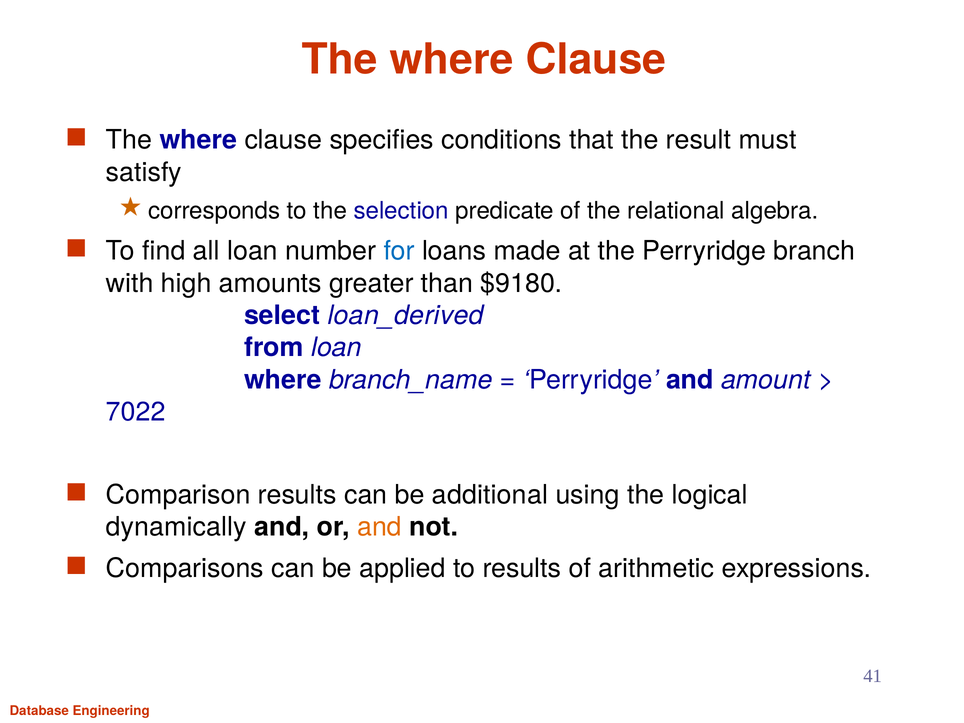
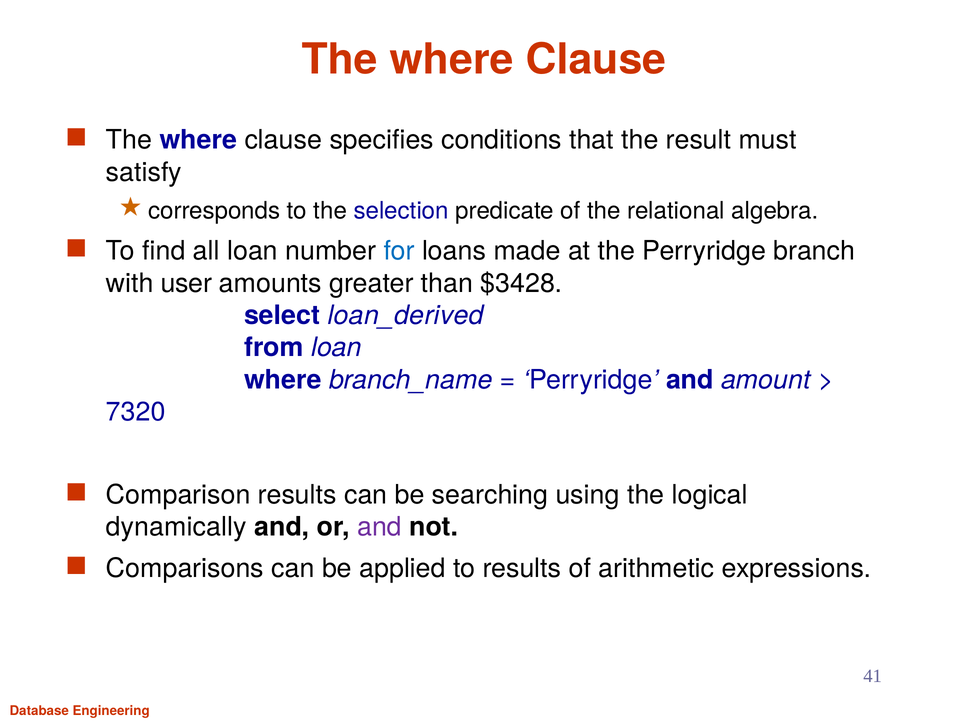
high: high -> user (186, 283)
$9180: $9180 -> $3428 (521, 283)
7022: 7022 -> 7320 (136, 412)
additional: additional -> searching (490, 495)
and colour: orange -> purple (380, 527)
